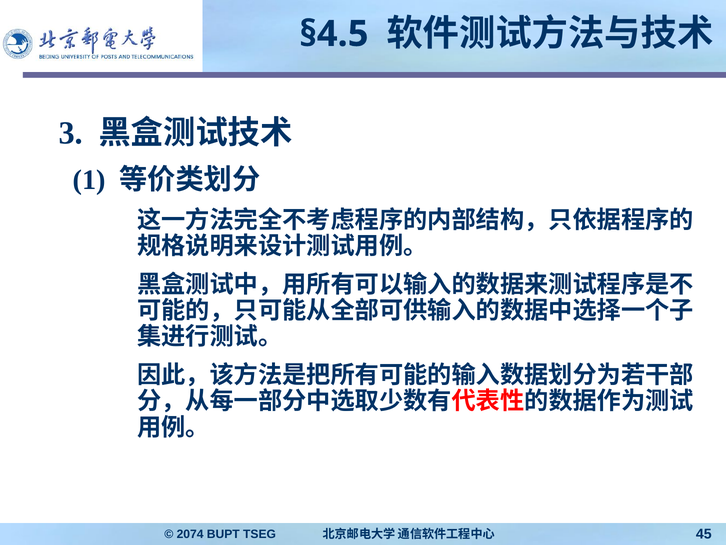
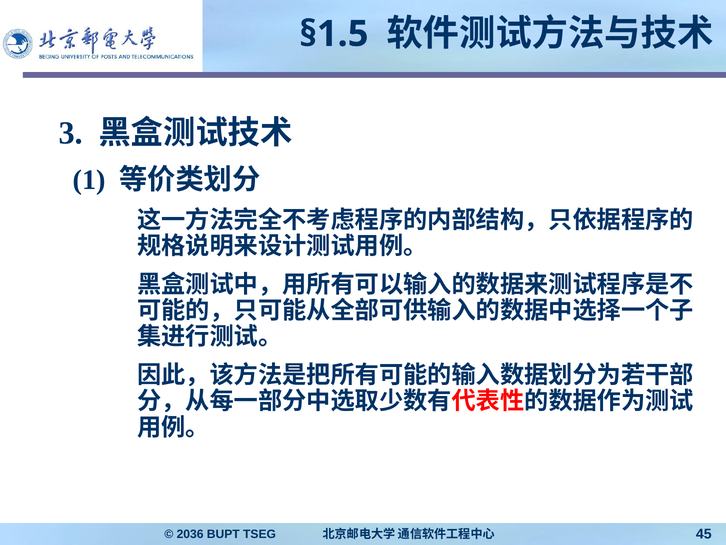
§4.5: §4.5 -> §1.5 (334, 34)
2074: 2074 -> 2036 (190, 534)
